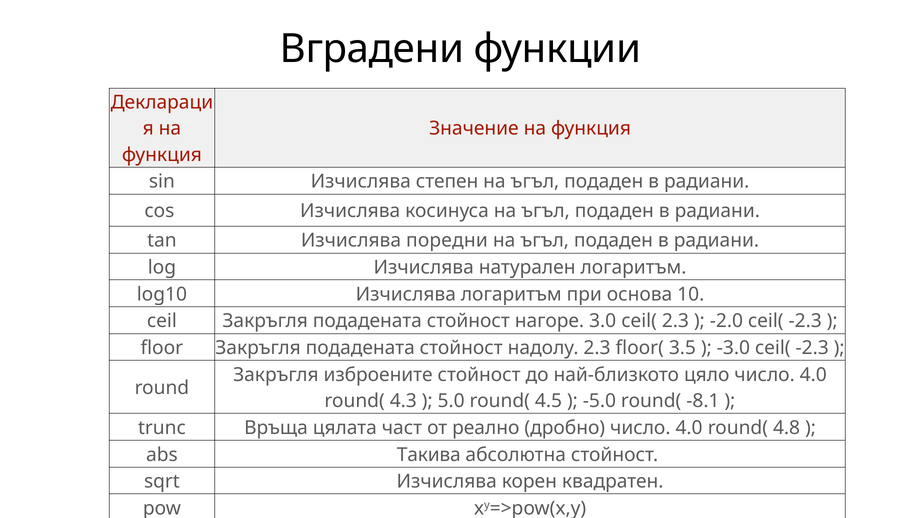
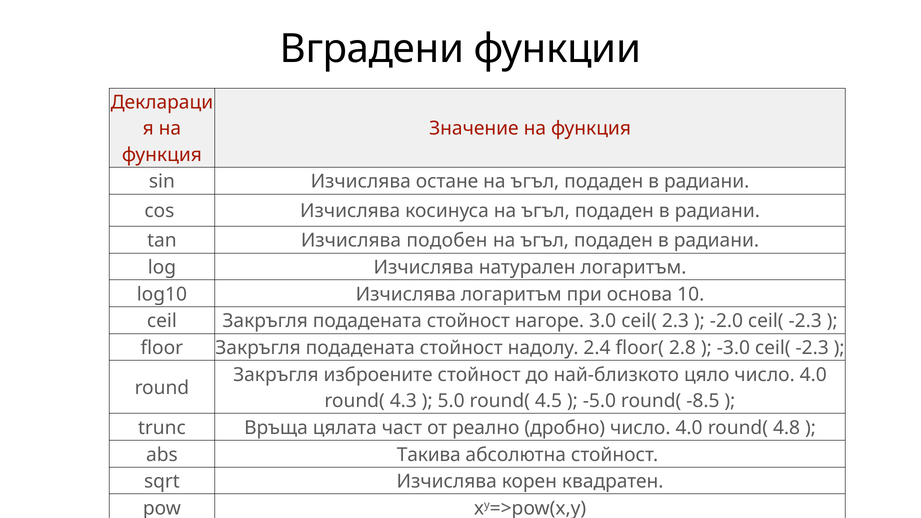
степен: степен -> остане (447, 182)
поредни: поредни -> подобен (447, 241)
надолу 2.3: 2.3 -> 2.4 (597, 348)
3.5: 3.5 -> 2.8 (682, 348)
-8.1: -8.1 -> -8.5 (703, 401)
